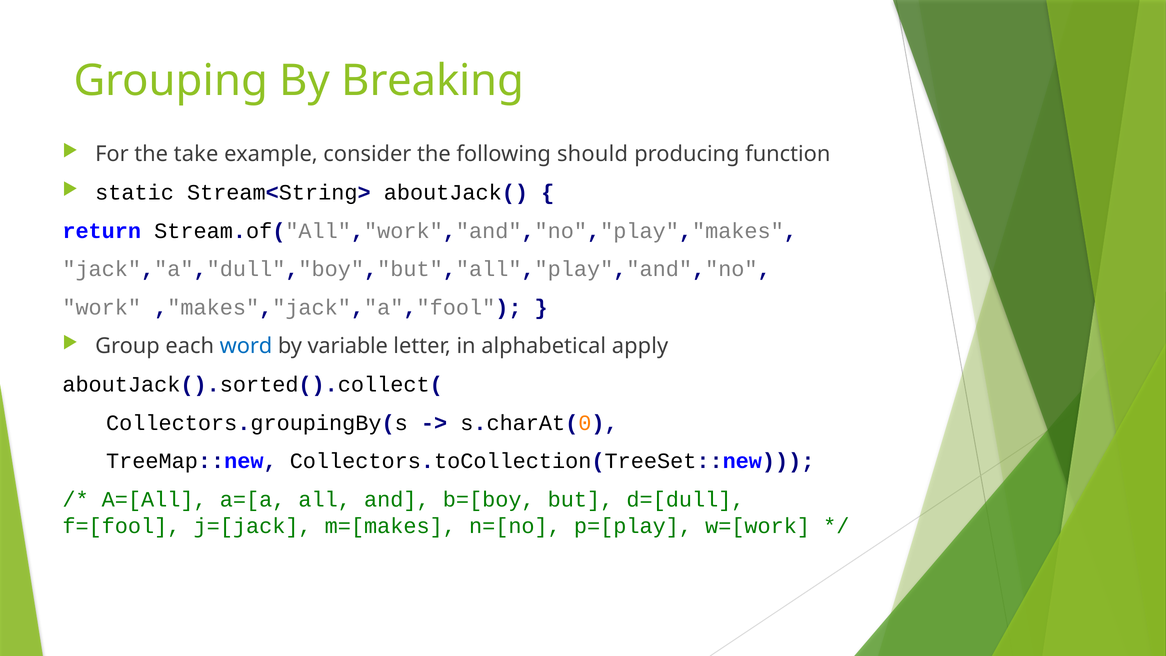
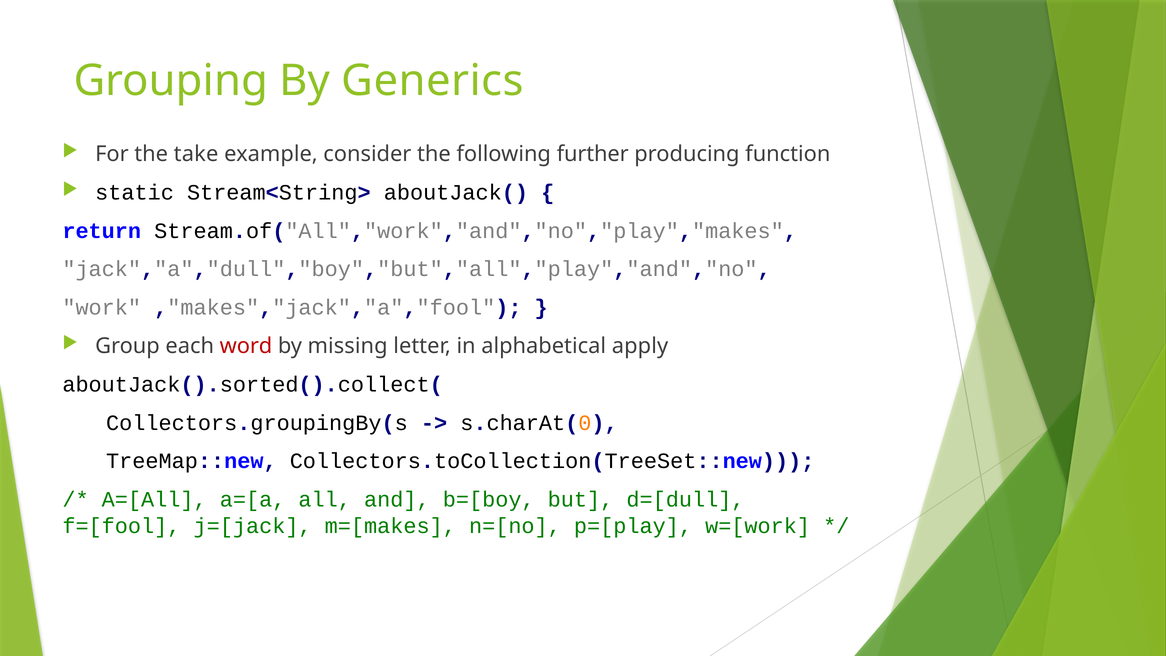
Breaking: Breaking -> Generics (432, 81)
should: should -> further (593, 154)
word colour: blue -> red (246, 346)
variable: variable -> missing (348, 346)
